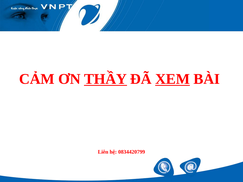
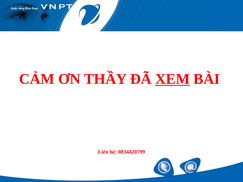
THẦY underline: present -> none (105, 79)
